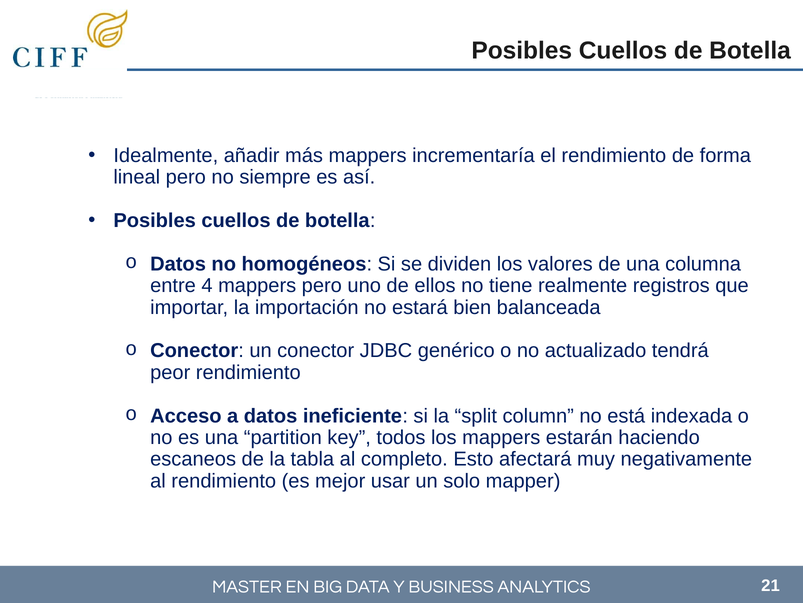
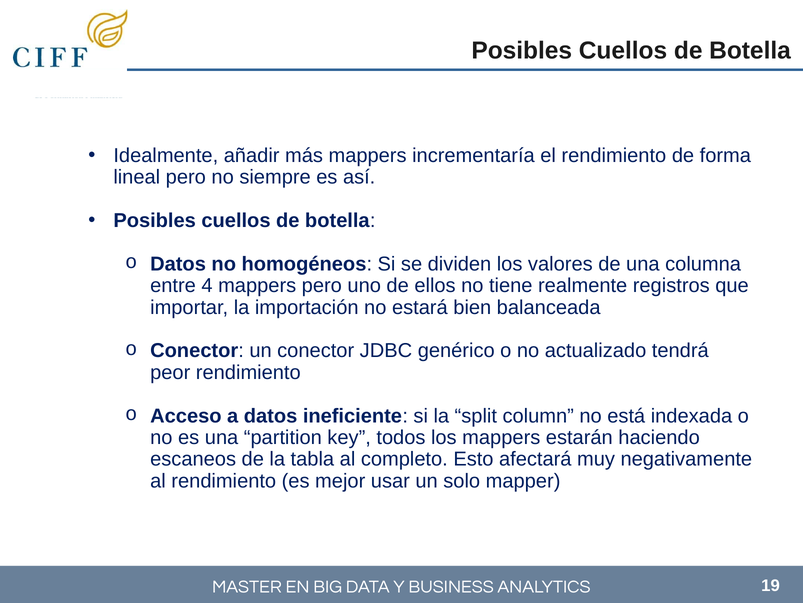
21: 21 -> 19 (771, 585)
